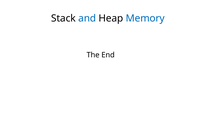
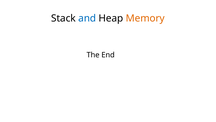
Memory colour: blue -> orange (145, 18)
